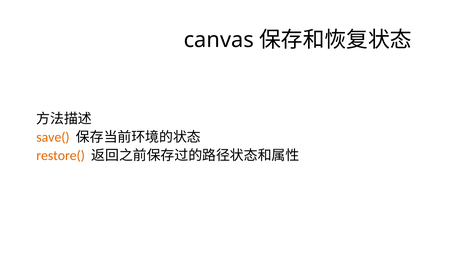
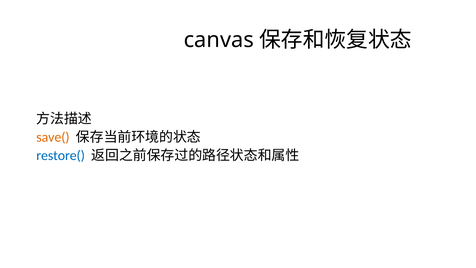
restore( colour: orange -> blue (61, 155)
